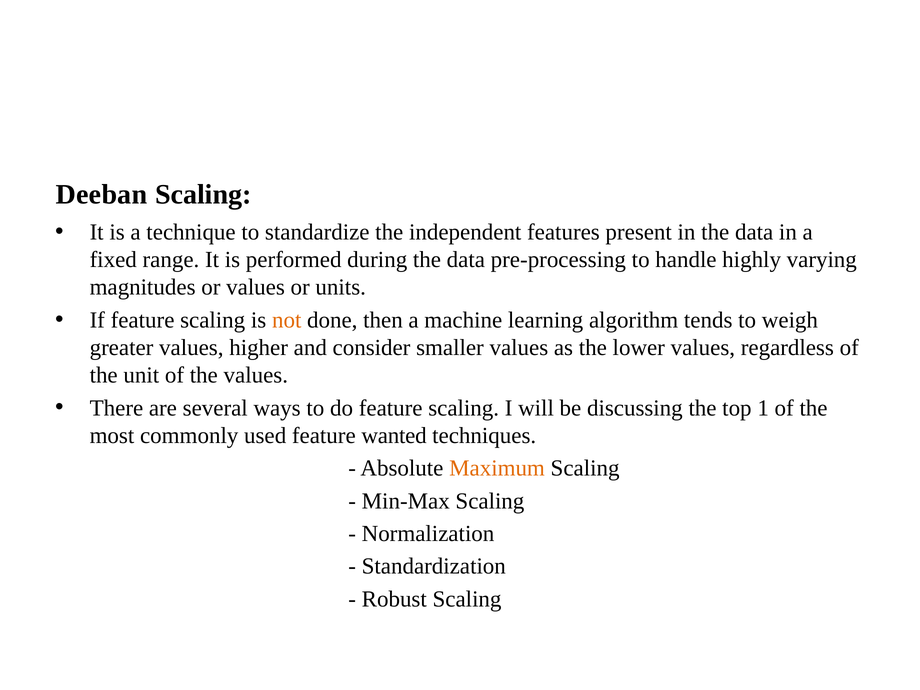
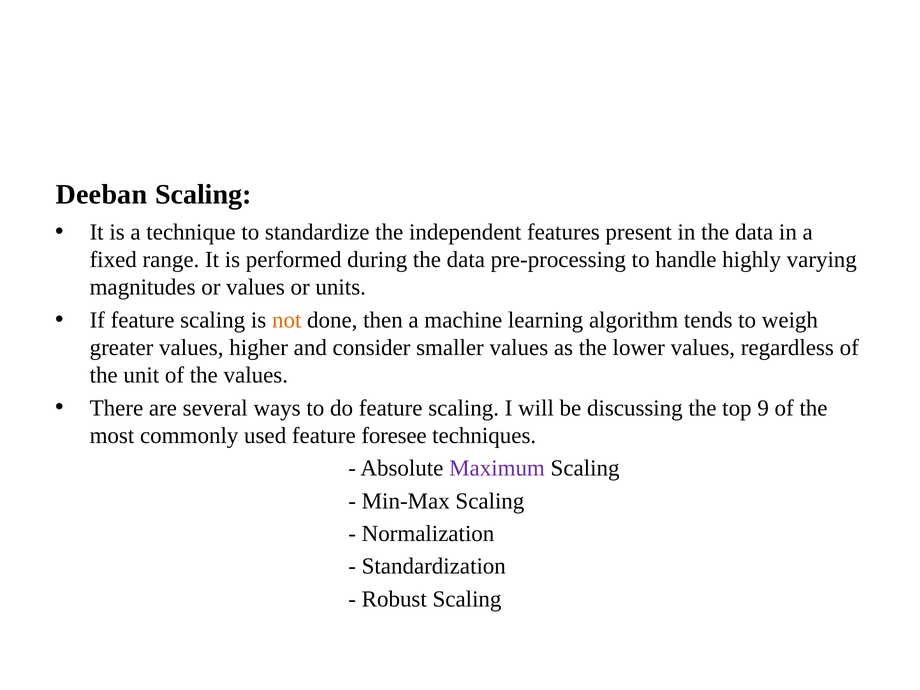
1: 1 -> 9 (763, 408)
wanted: wanted -> foresee (394, 436)
Maximum colour: orange -> purple (497, 468)
